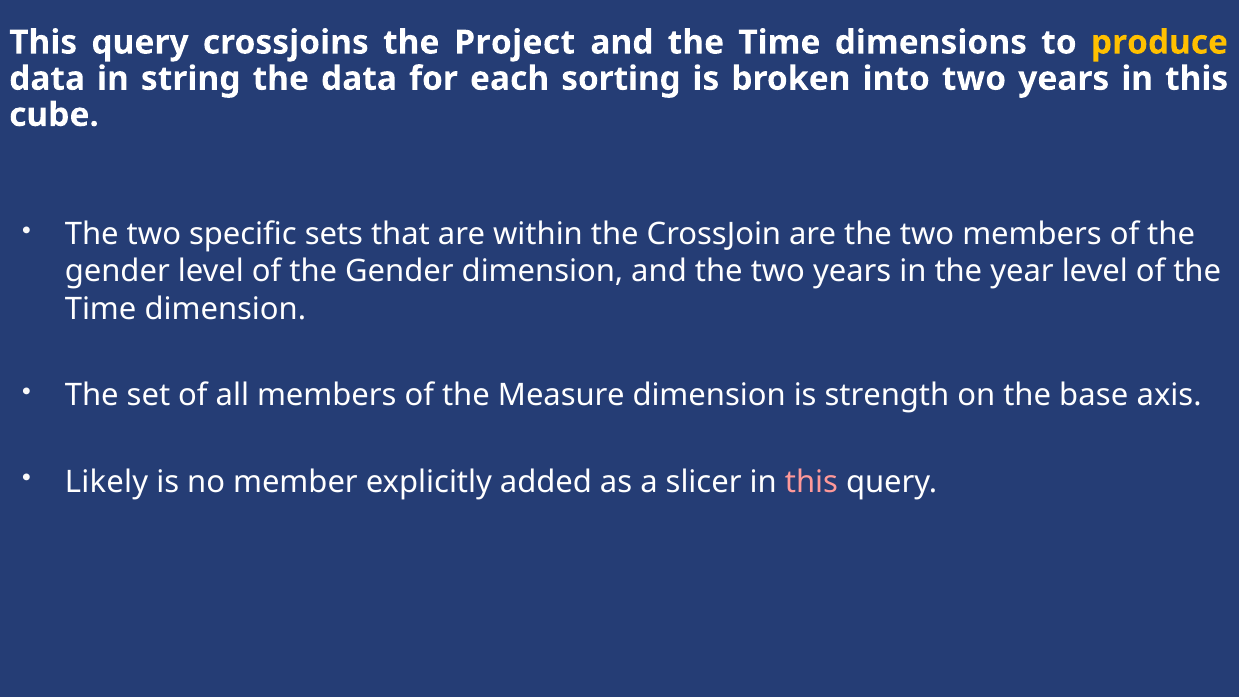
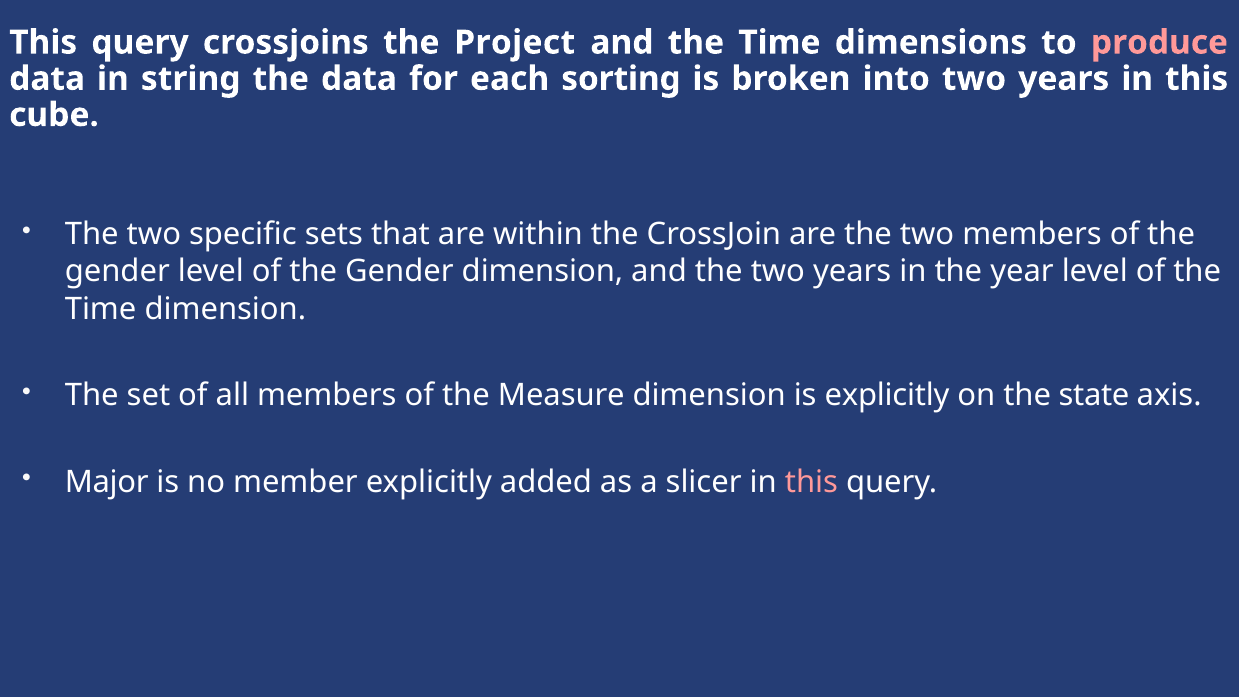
produce colour: yellow -> pink (1160, 42)
is strength: strength -> explicitly (887, 395)
base: base -> state (1094, 395)
Likely: Likely -> Major (107, 482)
